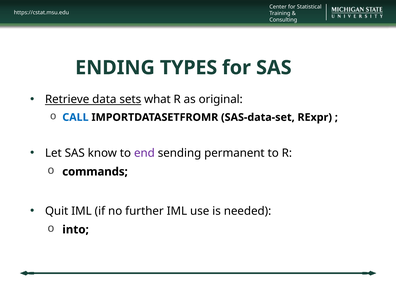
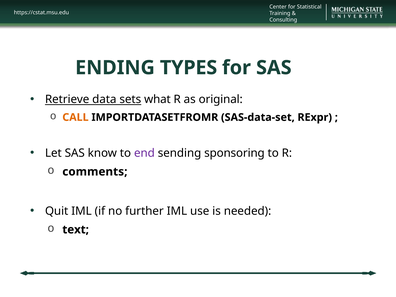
CALL colour: blue -> orange (75, 117)
permanent: permanent -> sponsoring (234, 153)
commands: commands -> comments (95, 172)
into: into -> text (76, 230)
